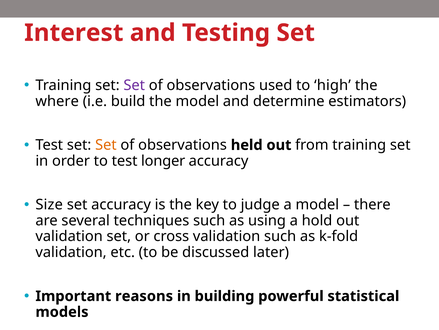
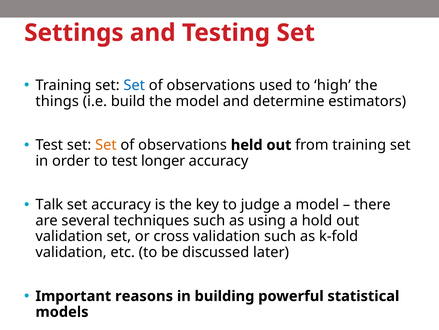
Interest: Interest -> Settings (74, 33)
Set colour: purple -> blue (134, 85)
where: where -> things (57, 101)
Size: Size -> Talk (49, 204)
